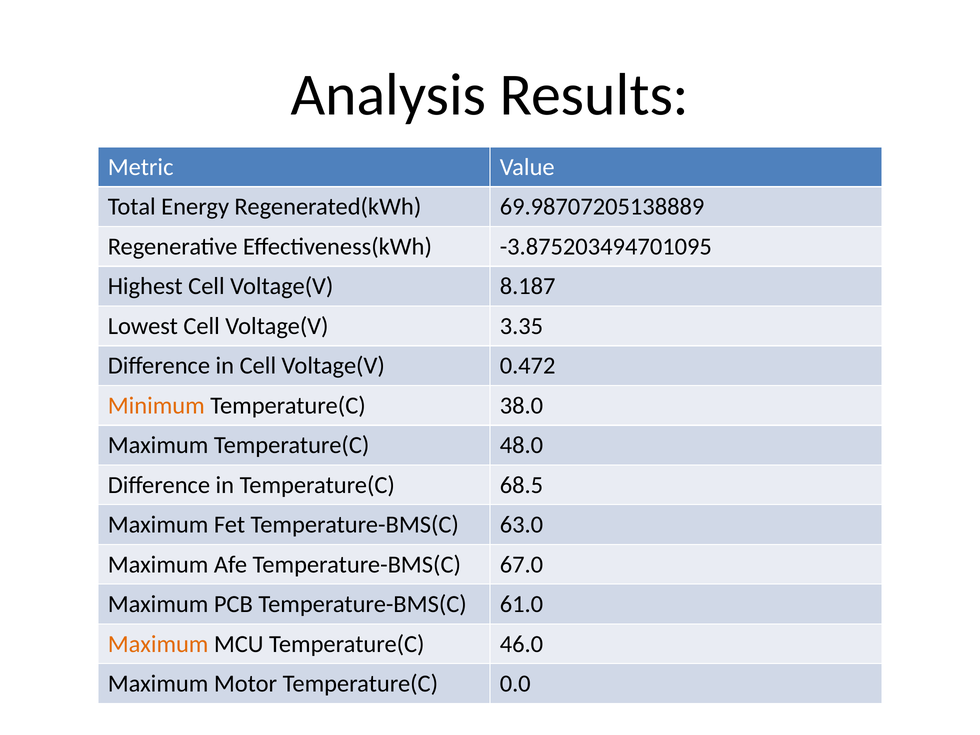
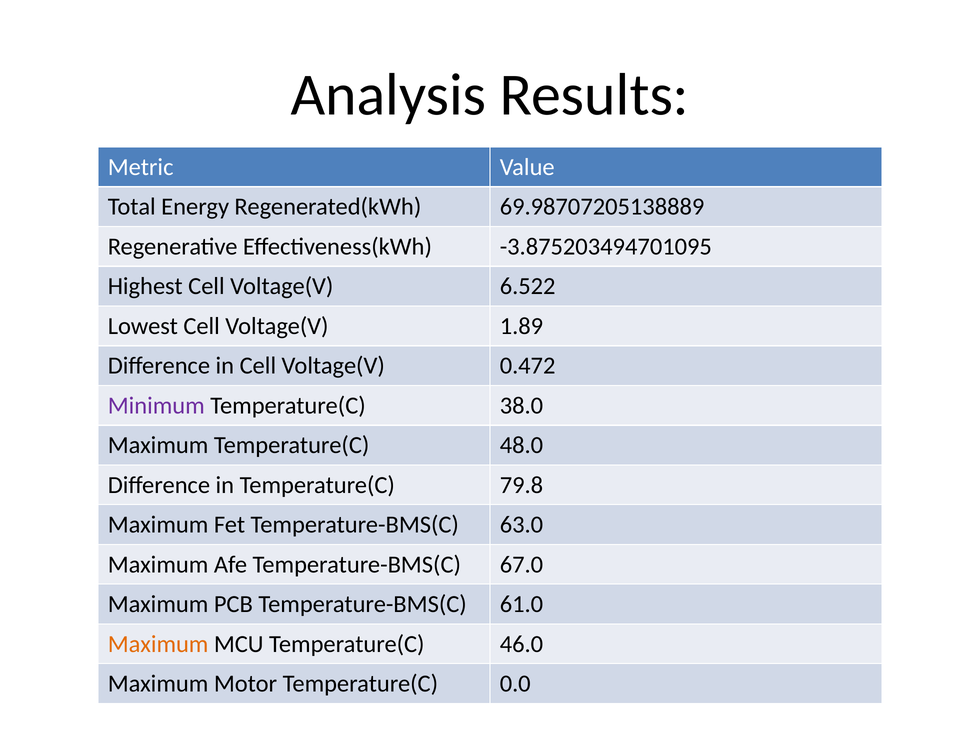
8.187: 8.187 -> 6.522 (528, 286)
3.35: 3.35 -> 1.89 (521, 326)
Minimum colour: orange -> purple (156, 406)
68.5: 68.5 -> 79.8 (521, 485)
